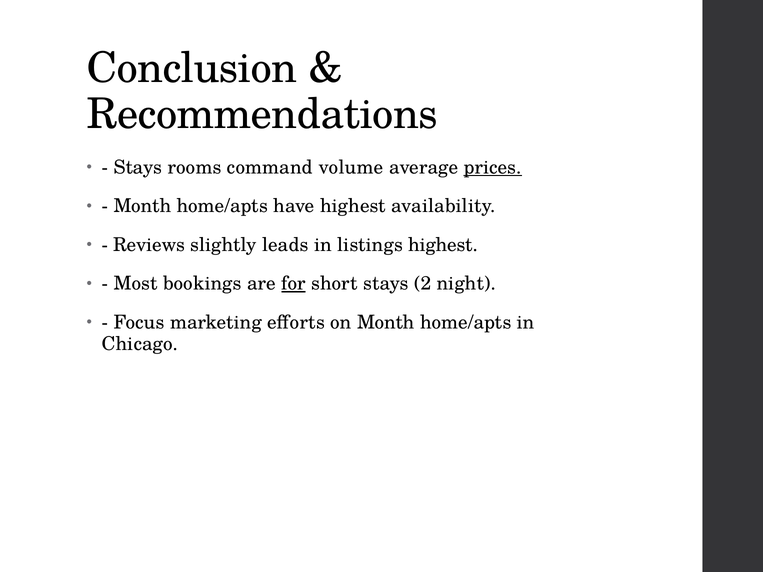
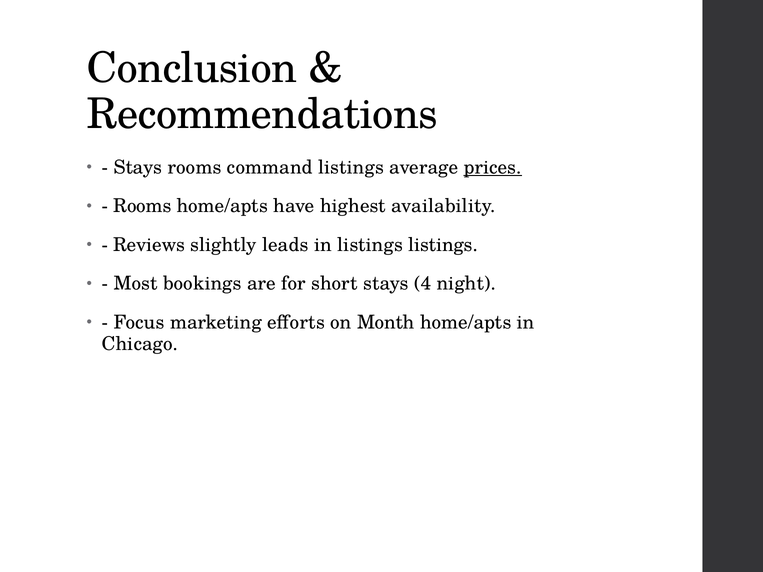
command volume: volume -> listings (351, 168)
Month: Month -> Rooms (142, 206)
listings highest: highest -> listings (443, 245)
for underline: present -> none (293, 284)
2: 2 -> 4 (423, 284)
